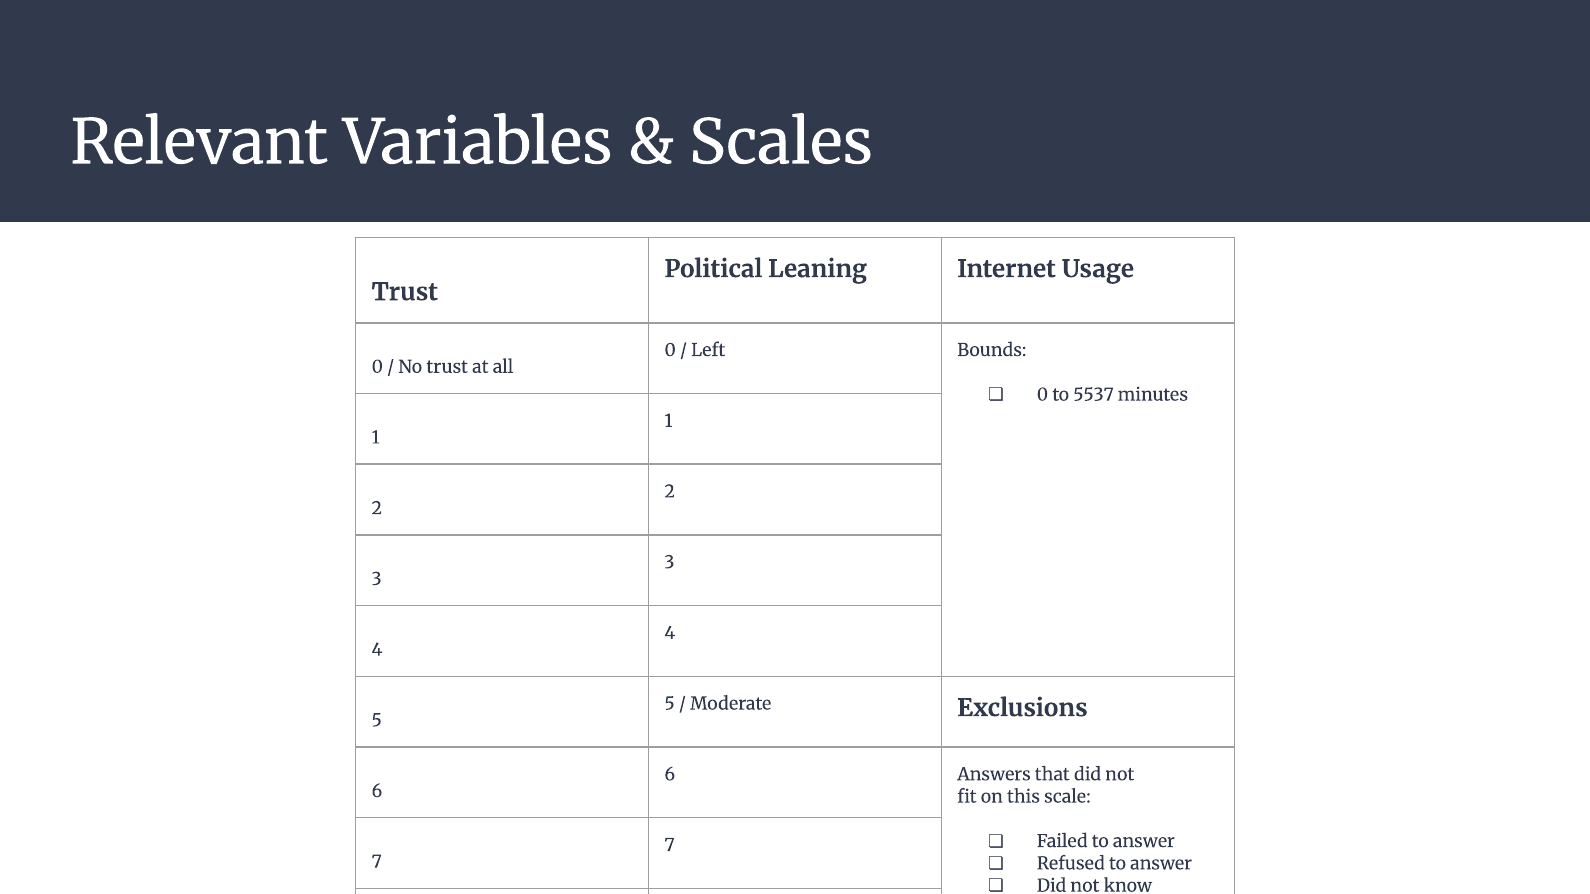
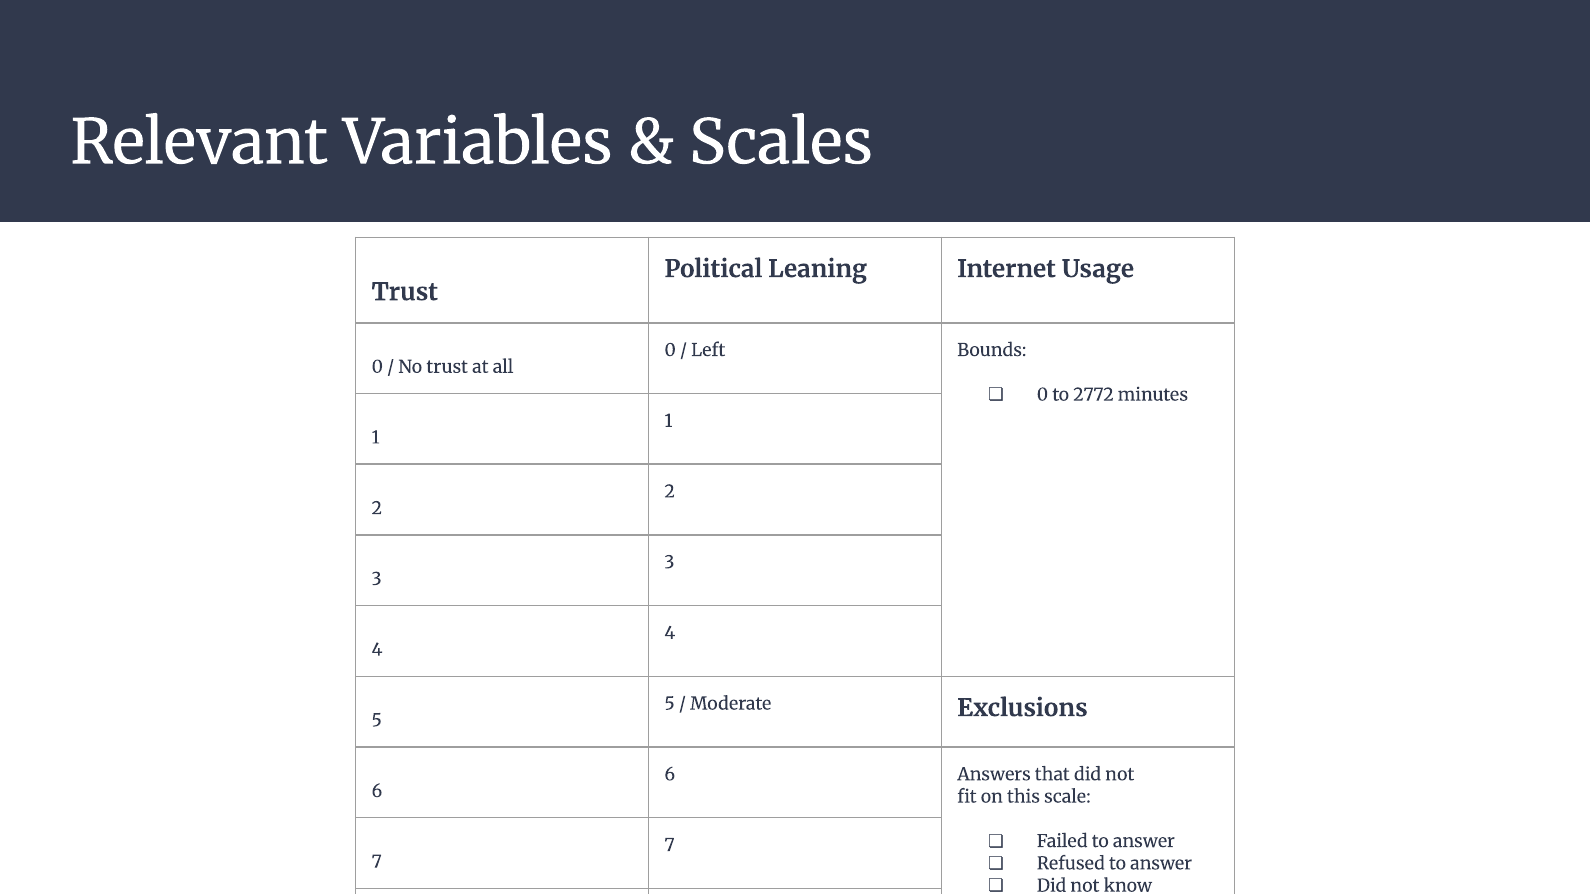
5537: 5537 -> 2772 (1093, 395)
